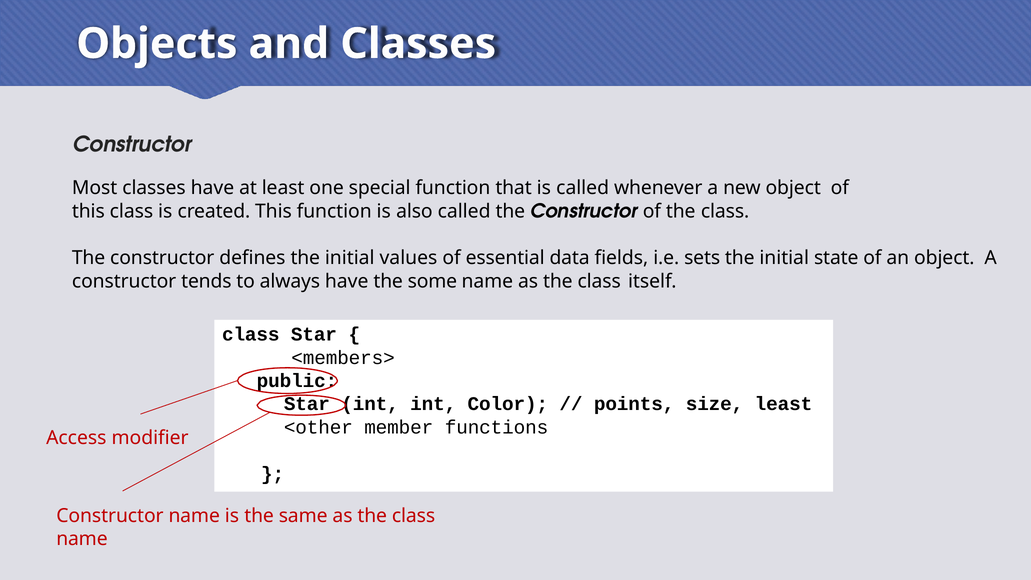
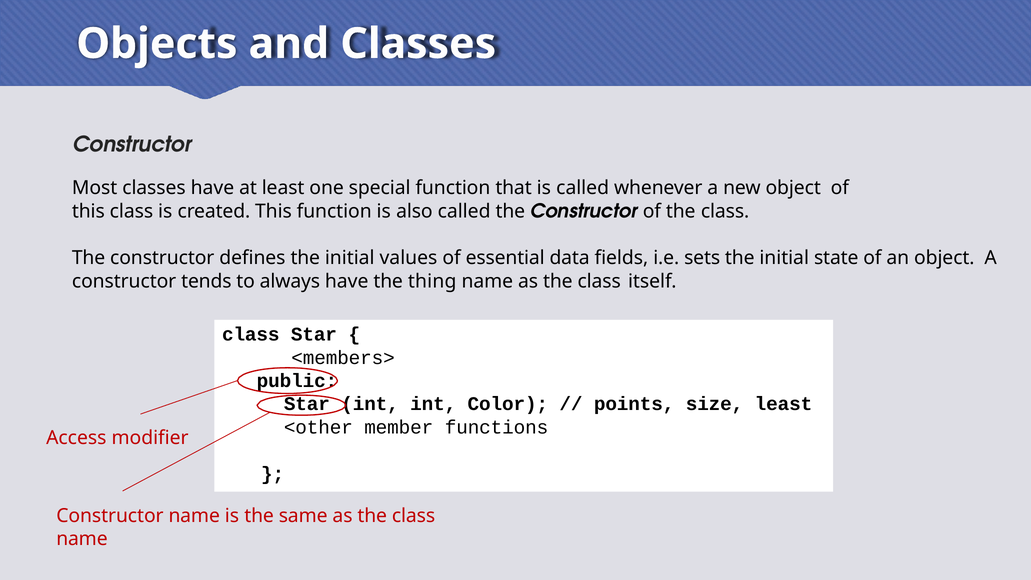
some: some -> thing (432, 281)
